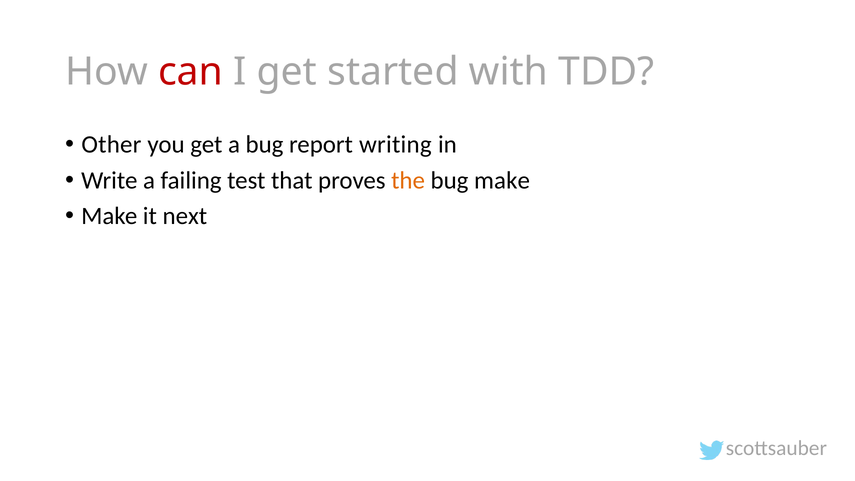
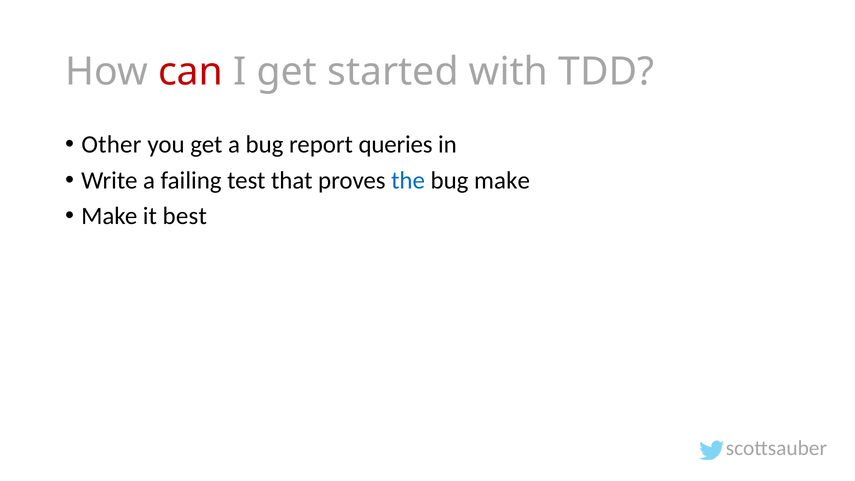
writing: writing -> queries (396, 145)
the colour: orange -> blue (408, 180)
next: next -> best (185, 216)
